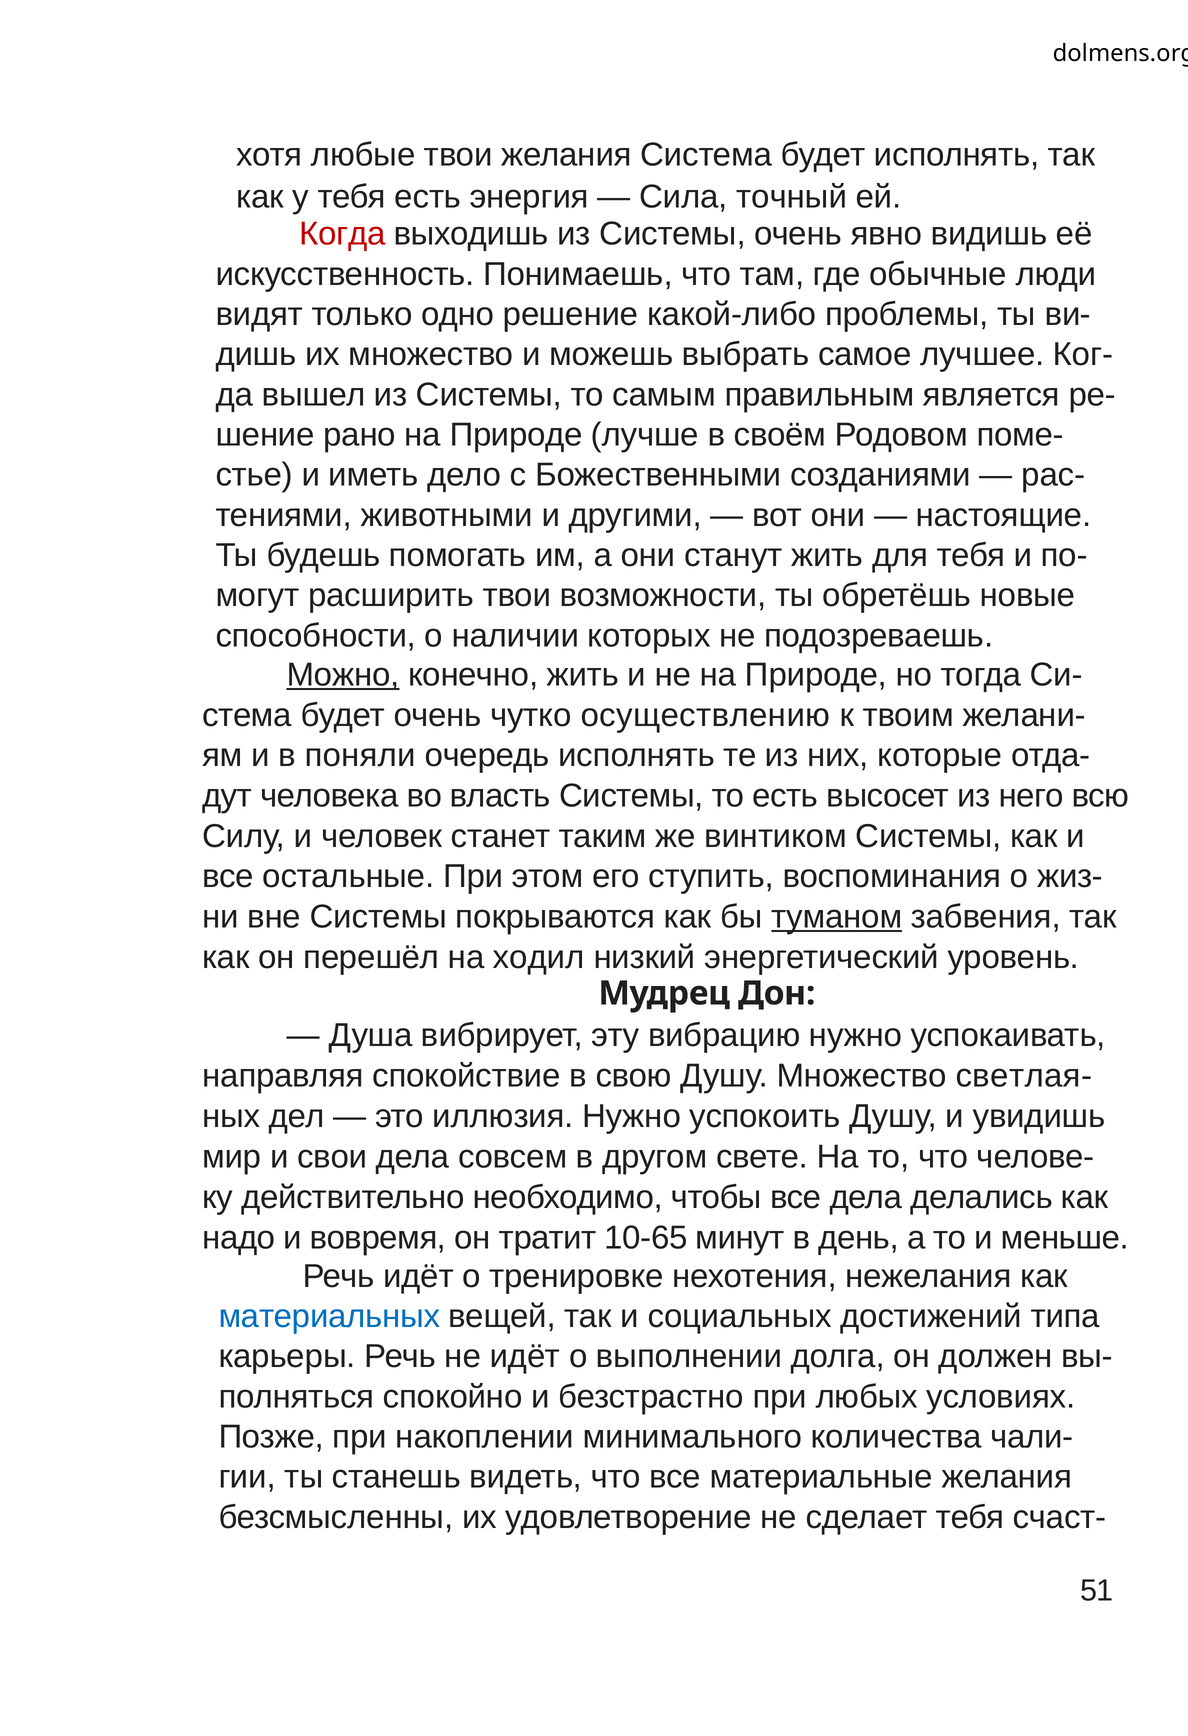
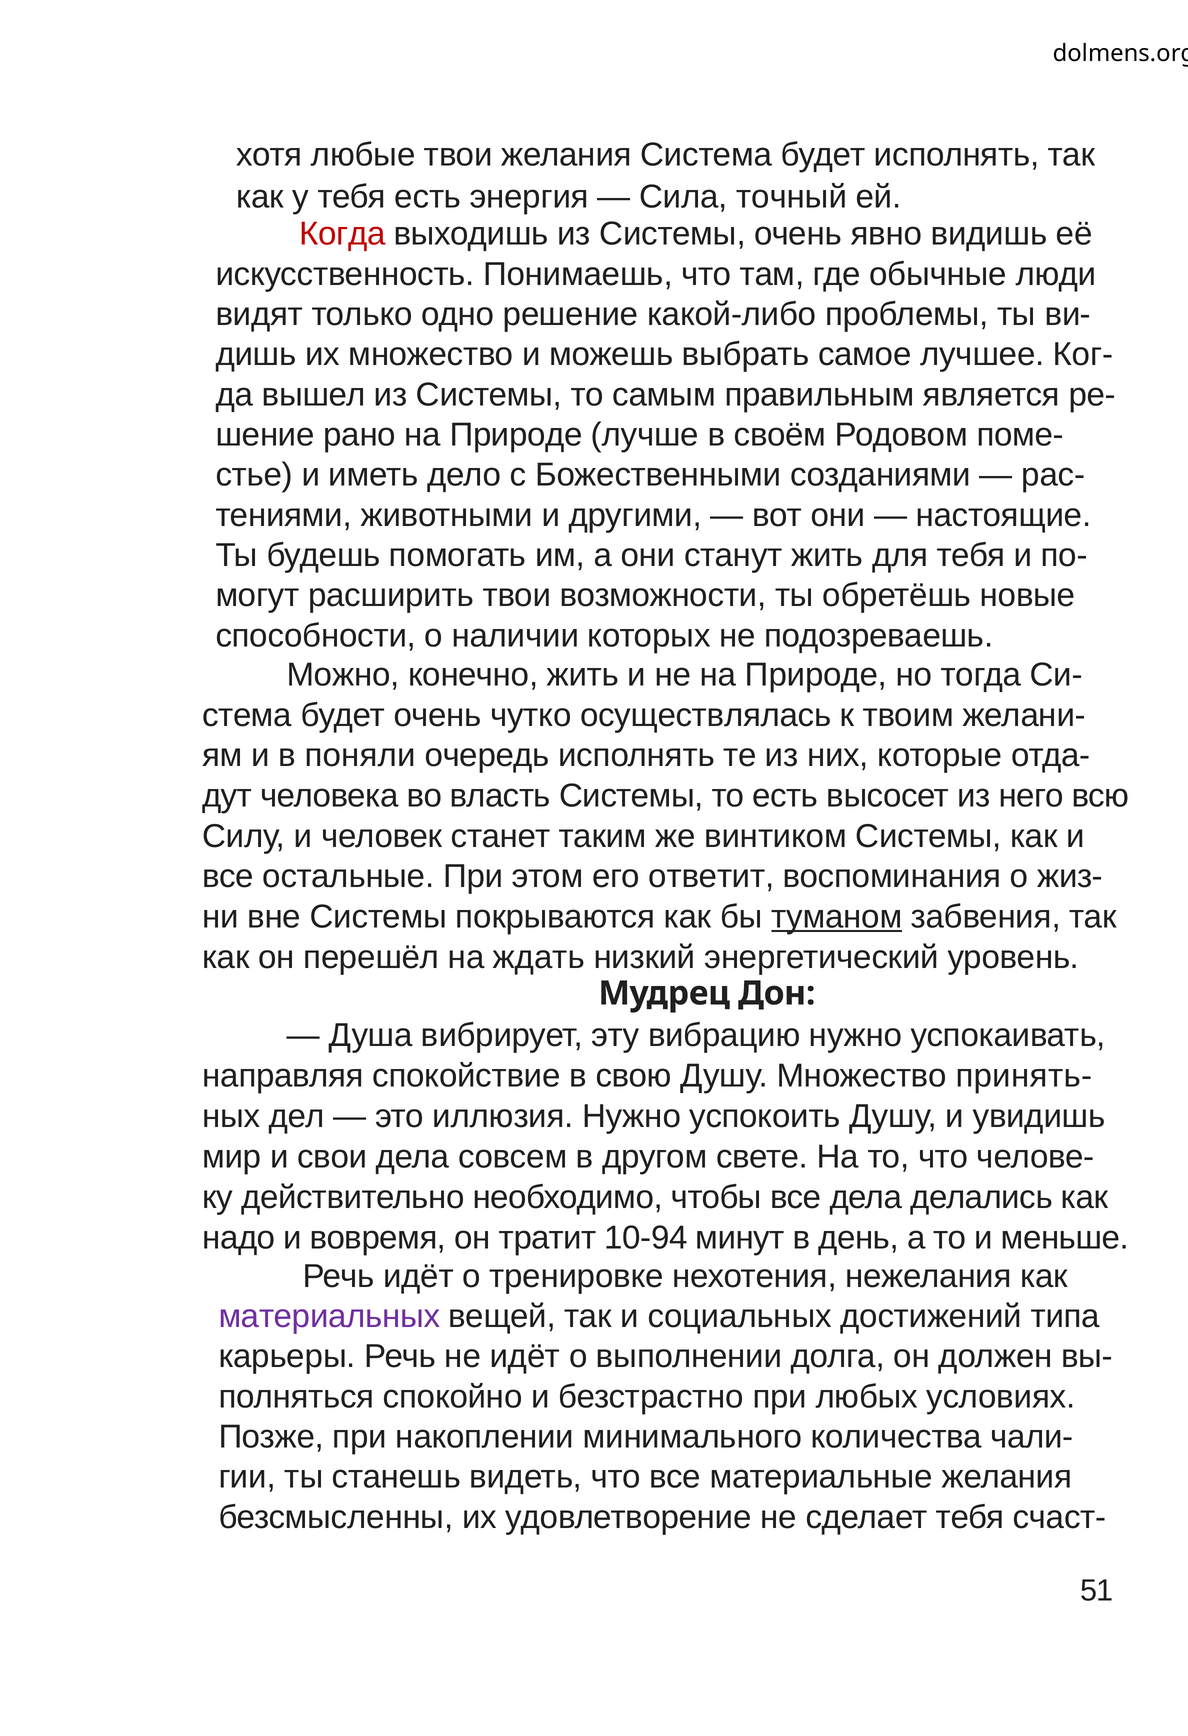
Можно underline: present -> none (343, 675)
осуществлению: осуществлению -> осуществлялась (706, 715)
ступить: ступить -> ответит (711, 876)
ходил: ходил -> ждать (539, 957)
светлая-: светлая- -> принять- (1024, 1076)
10-65: 10-65 -> 10-94 (646, 1238)
материальных colour: blue -> purple (329, 1316)
